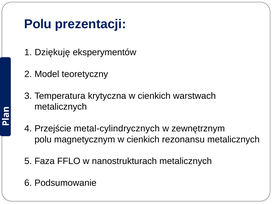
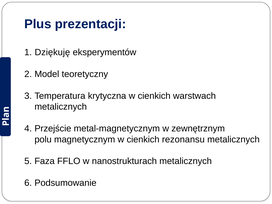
Polu: Polu -> Plus (38, 24)
metal-cylindrycznych: metal-cylindrycznych -> metal-magnetycznym (117, 129)
